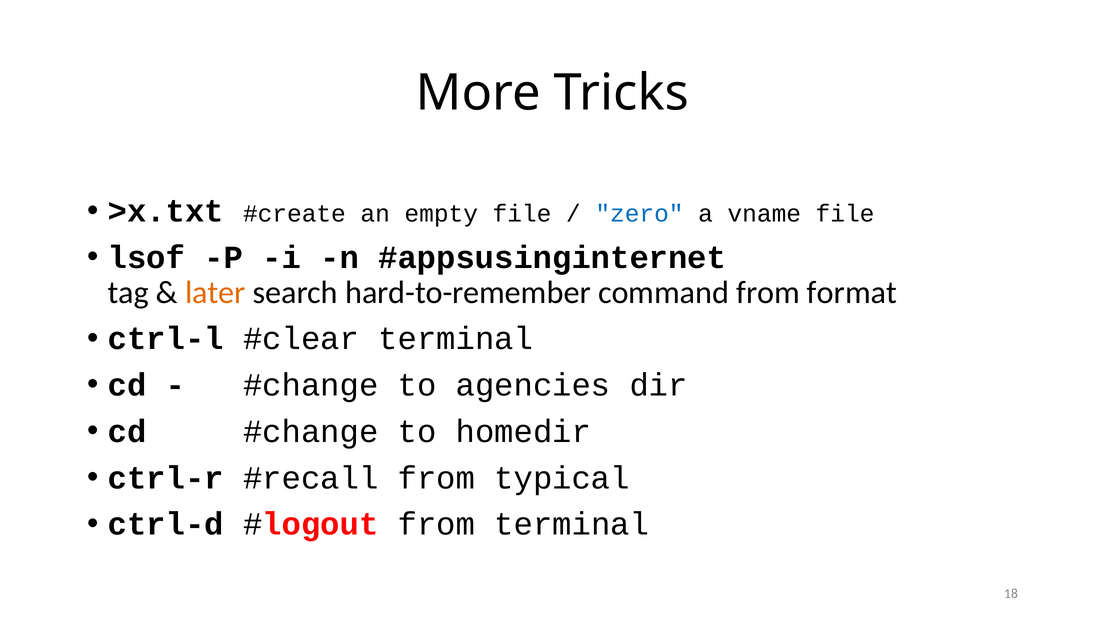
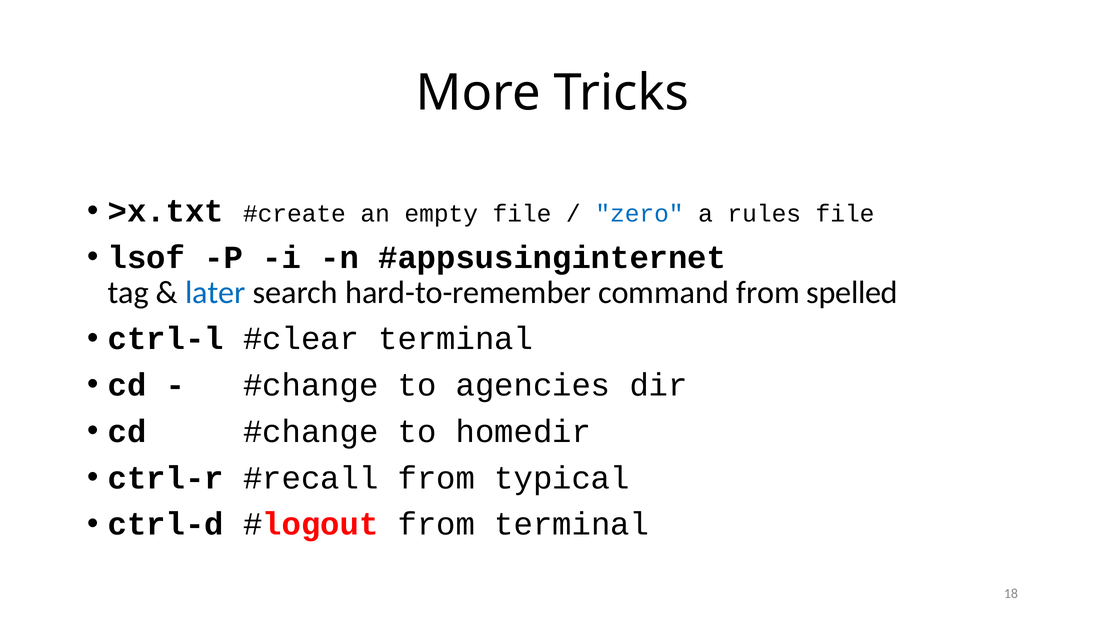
vname: vname -> rules (764, 214)
later colour: orange -> blue (215, 292)
format: format -> spelled (852, 292)
